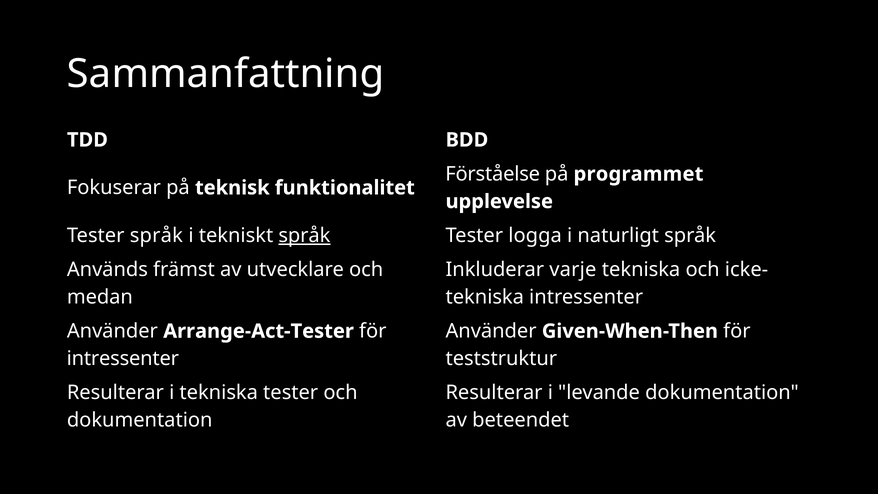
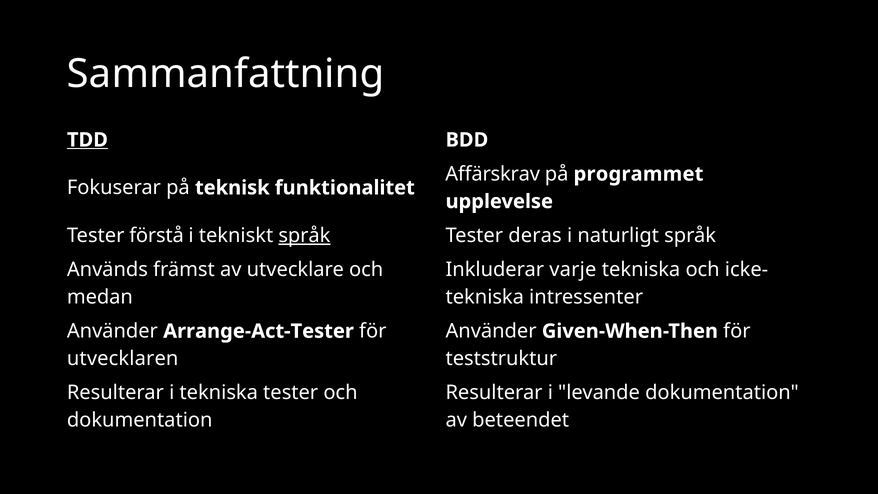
TDD underline: none -> present (87, 140)
Förståelse: Förståelse -> Affärskrav (493, 174)
Tester språk: språk -> förstå (157, 236)
logga: logga -> deras (535, 236)
intressenter: intressenter -> utvecklaren (123, 359)
